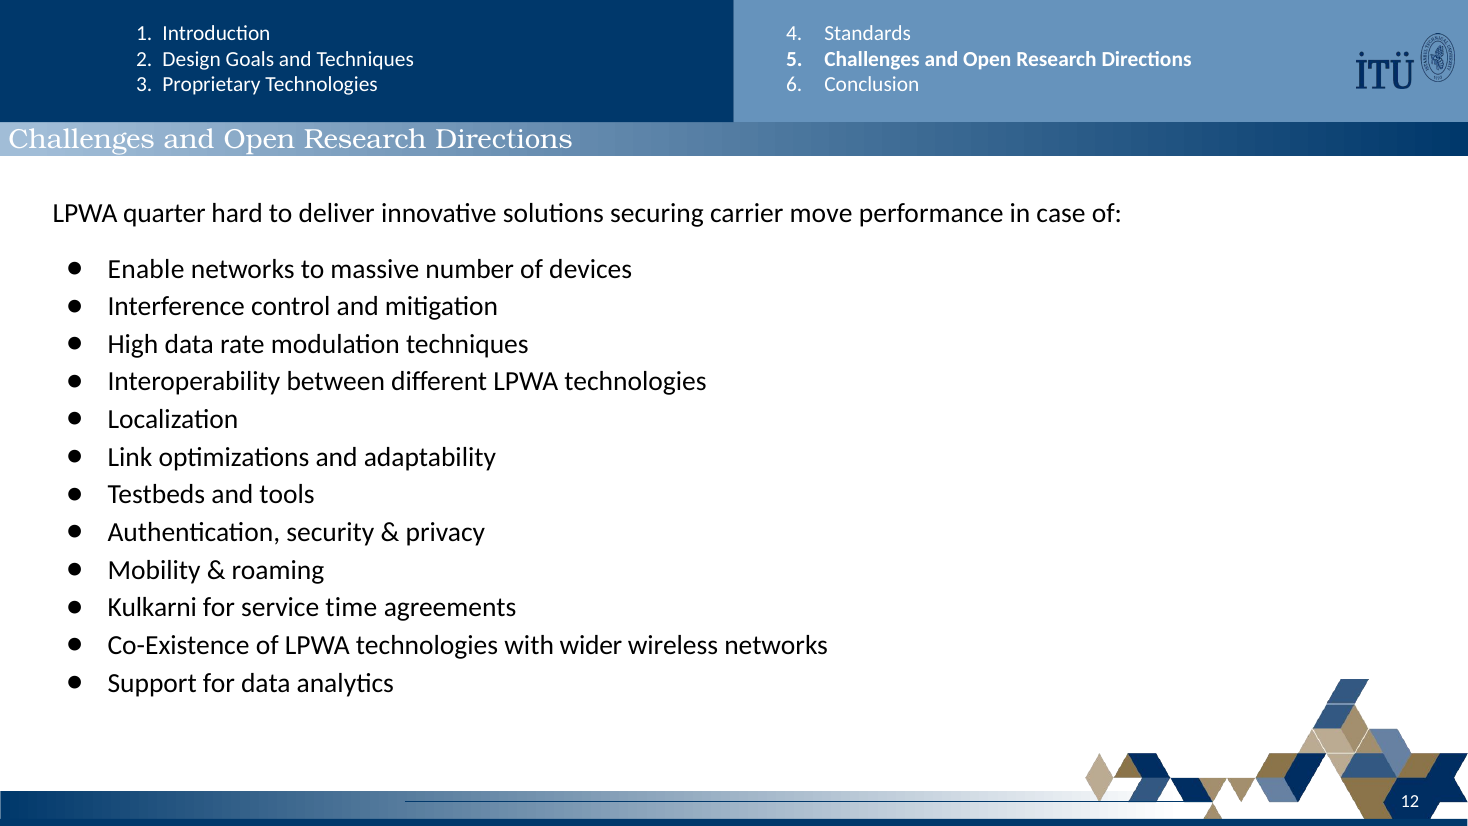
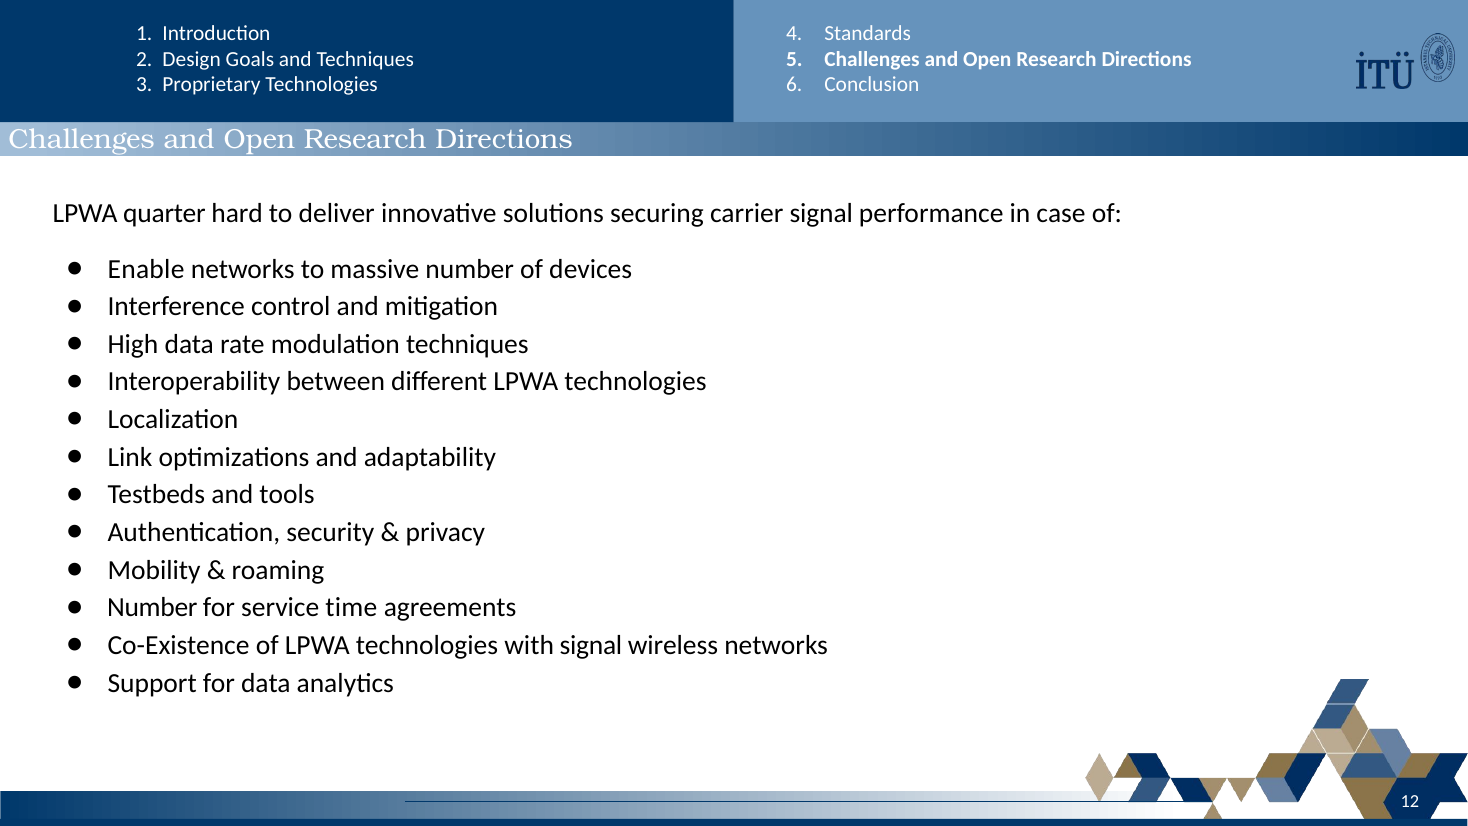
carrier move: move -> signal (821, 213)
Kulkarni: Kulkarni -> Number (152, 608)
with wider: wider -> signal (591, 645)
